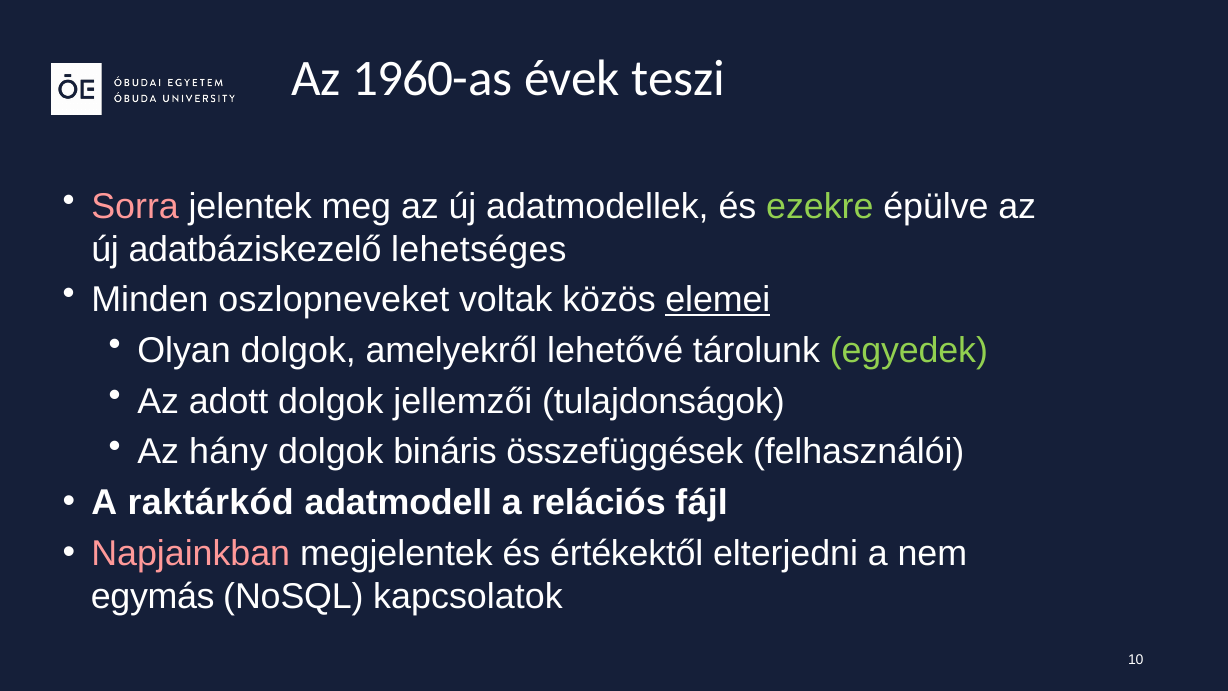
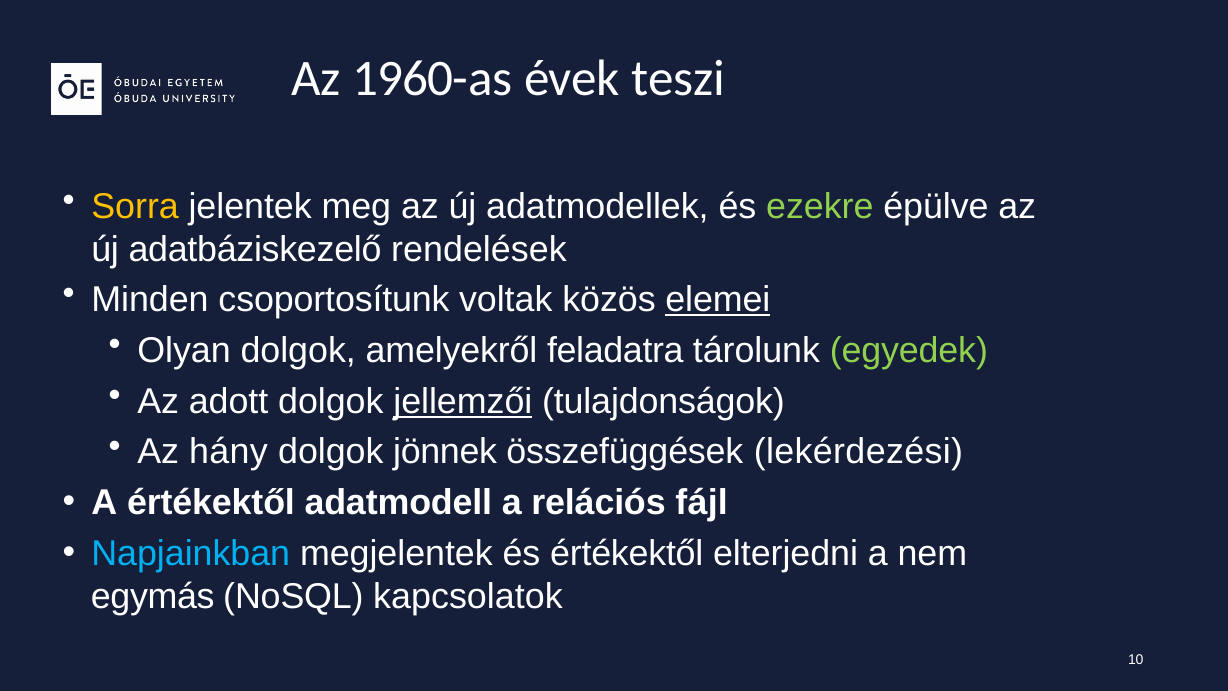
Sorra colour: pink -> yellow (135, 206)
lehetséges: lehetséges -> rendelések (479, 249)
oszlopneveket: oszlopneveket -> csoportosítunk (334, 300)
lehetővé: lehetővé -> feladatra (615, 351)
jellemzői underline: none -> present (463, 401)
bináris: bináris -> jönnek (445, 452)
felhasználói: felhasználói -> lekérdezési (858, 452)
A raktárkód: raktárkód -> értékektől (211, 503)
Napjainkban colour: pink -> light blue (191, 553)
